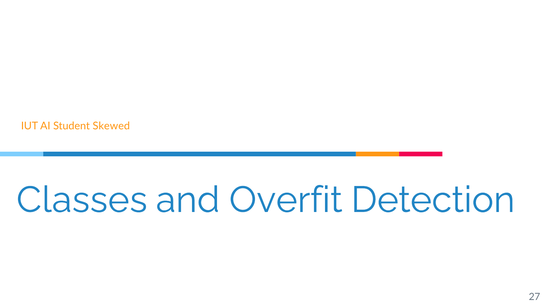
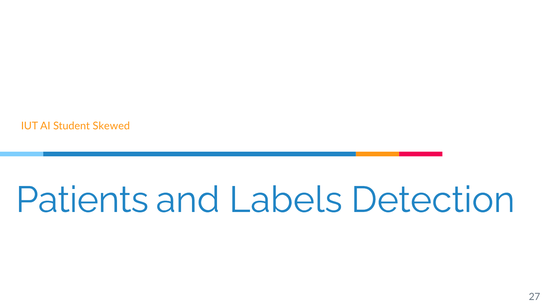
Classes: Classes -> Patients (82, 200)
Overfit: Overfit -> Labels (286, 200)
